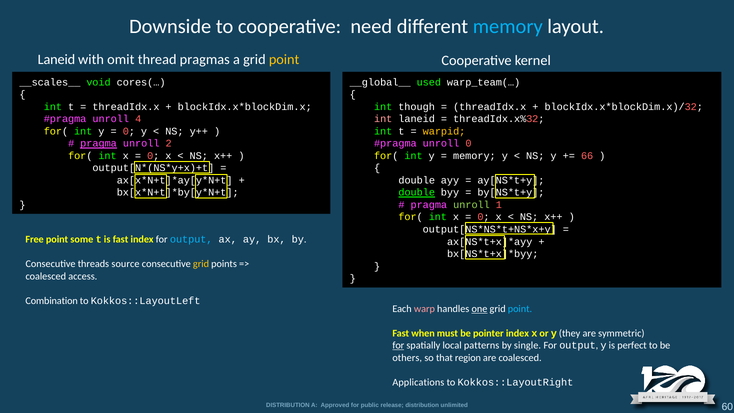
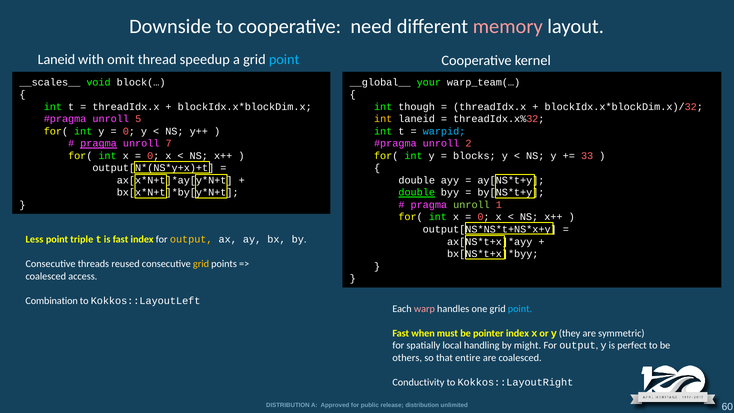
memory colour: light blue -> pink (508, 26)
pragmas: pragmas -> speedup (205, 60)
point colour: yellow -> light blue (284, 60)
cores(…: cores(… -> block(… (141, 82)
used: used -> your (429, 82)
4: 4 -> 5 (138, 119)
int colour: pink -> yellow (383, 119)
warpid colour: yellow -> light blue (444, 131)
2: 2 -> 7 (169, 144)
unroll 0: 0 -> 2 (468, 144)
memory: memory -> blocks (474, 156)
66: 66 -> 33 (587, 156)
Free: Free -> Less (35, 239)
some: some -> triple (82, 239)
output colour: light blue -> yellow (191, 239)
source: source -> reused (126, 264)
one underline: present -> none (479, 309)
for underline: present -> none (398, 345)
patterns: patterns -> handling (482, 345)
single: single -> might (528, 345)
region: region -> entire (468, 358)
Applications: Applications -> Conductivity (418, 382)
